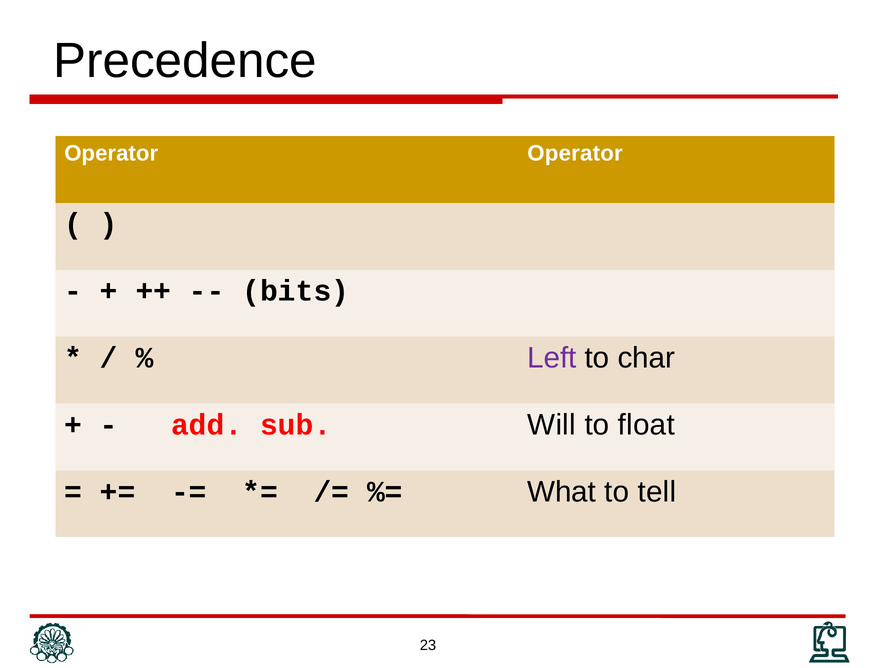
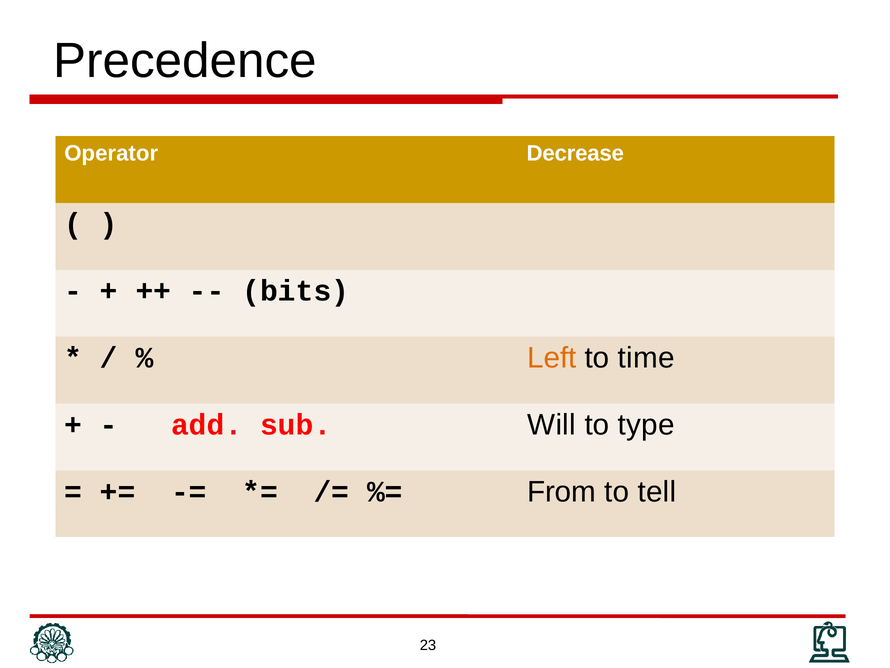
Operator Operator: Operator -> Decrease (575, 153)
Left colour: purple -> orange (552, 358)
char: char -> time (646, 358)
float: float -> type (646, 425)
What: What -> From (562, 491)
